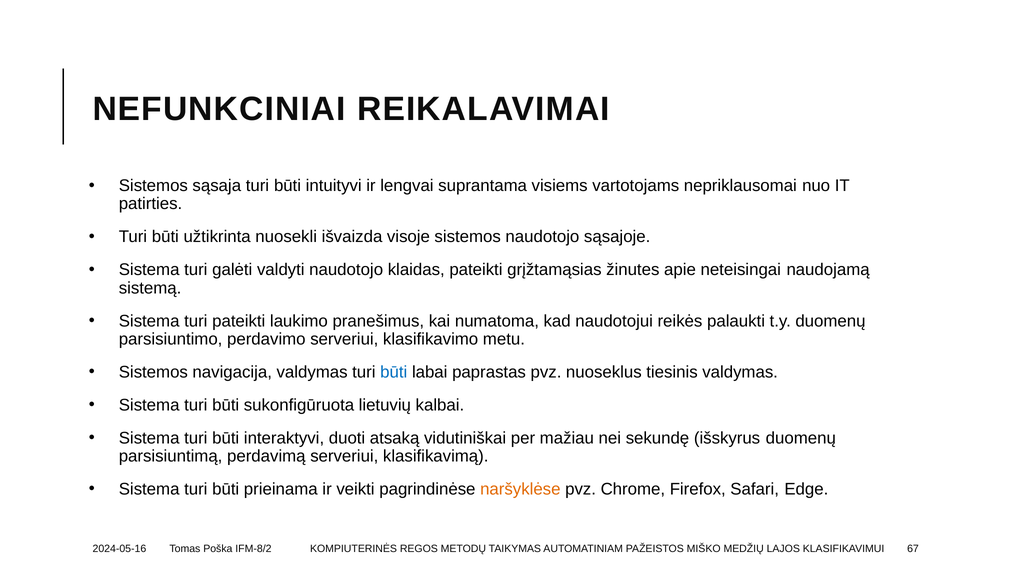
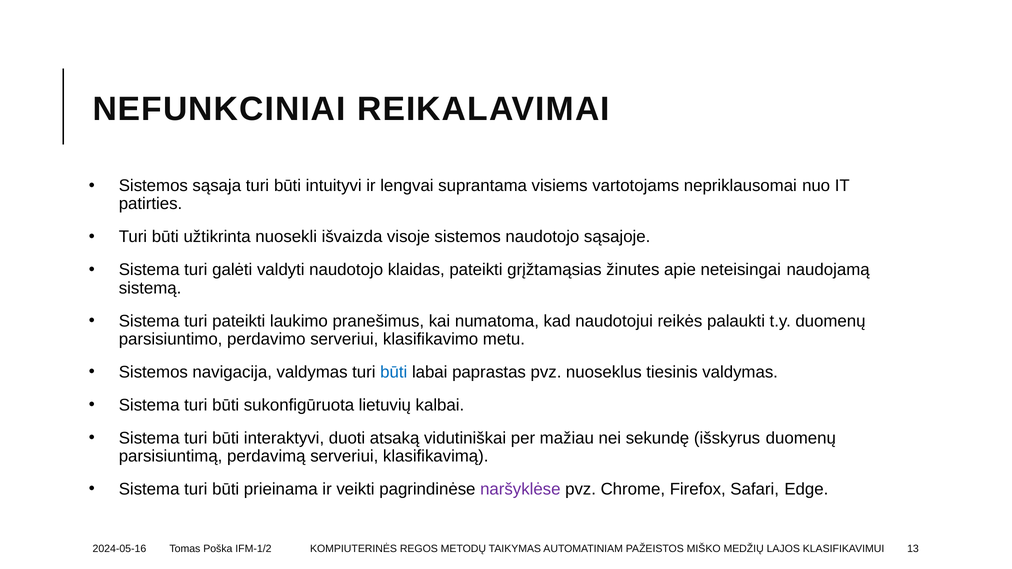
naršyklėse colour: orange -> purple (520, 489)
IFM-8/2: IFM-8/2 -> IFM-1/2 (253, 549)
67: 67 -> 13 (913, 549)
